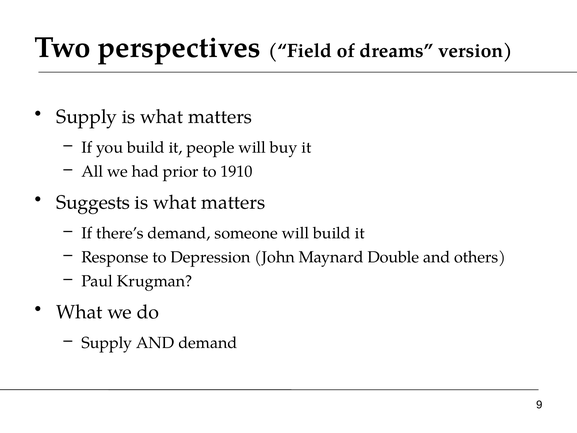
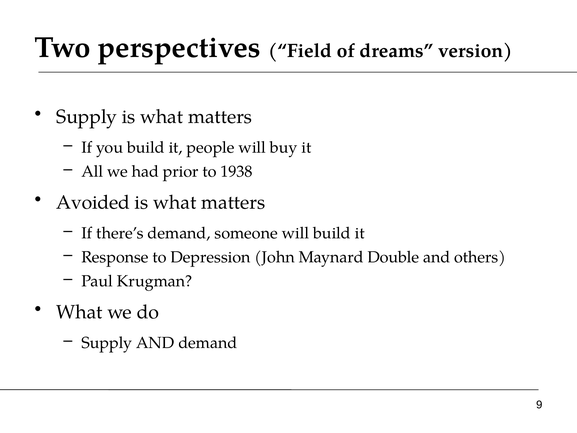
1910: 1910 -> 1938 (237, 171)
Suggests: Suggests -> Avoided (93, 202)
